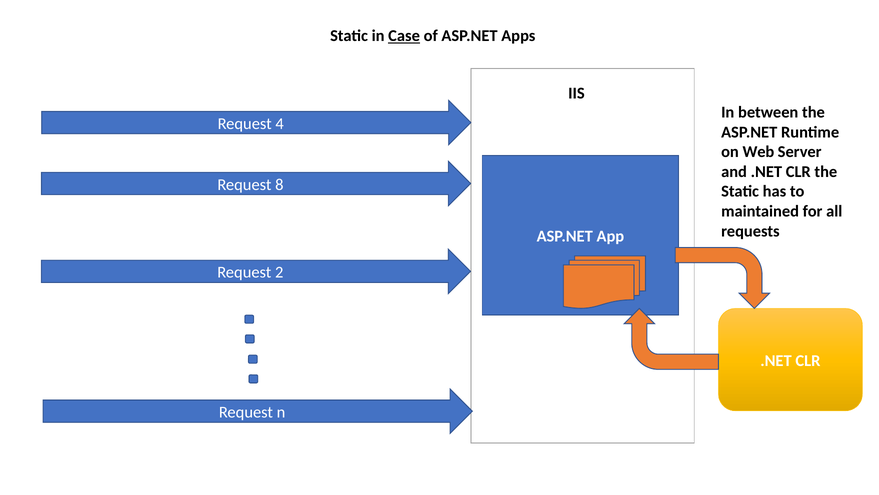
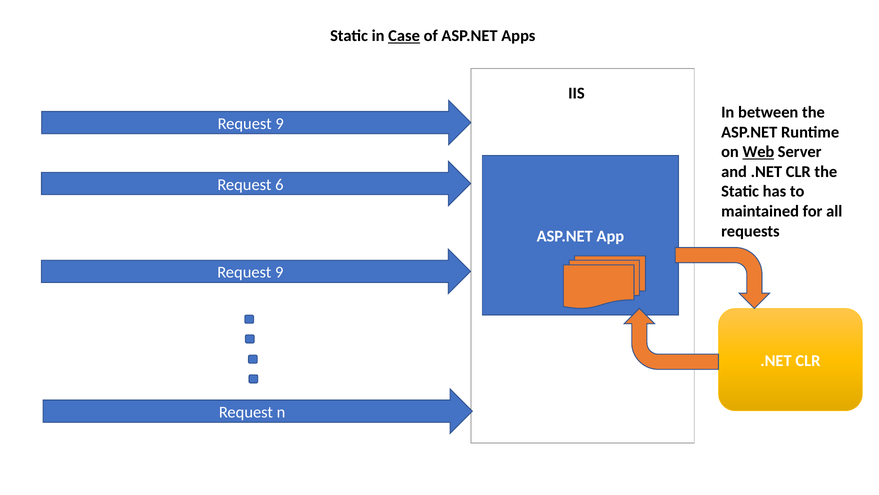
4: 4 -> 9 (280, 124)
Web underline: none -> present (758, 152)
8: 8 -> 6 (279, 184)
2: 2 -> 9 (279, 272)
